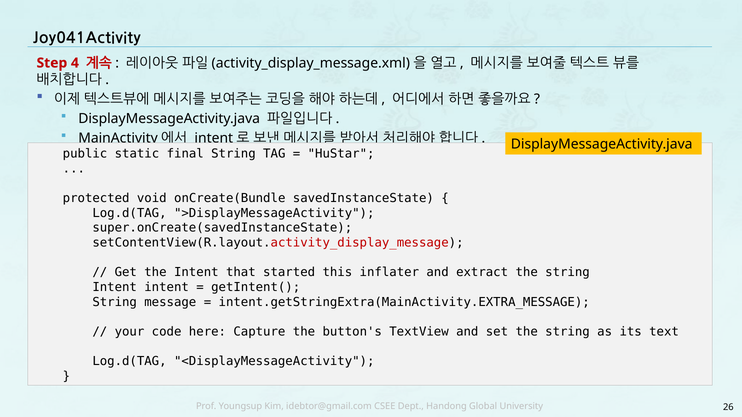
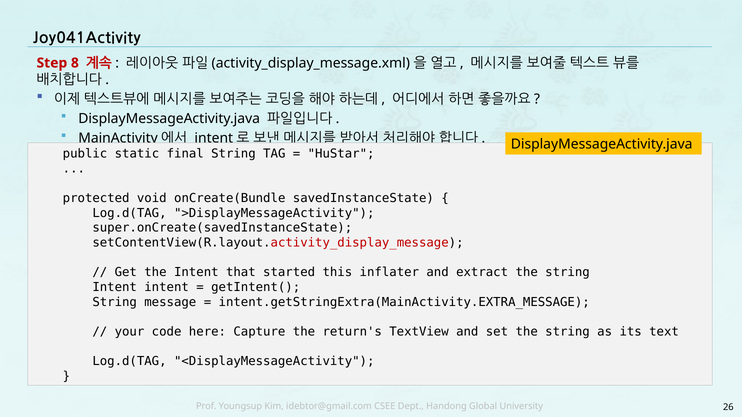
4: 4 -> 8 (75, 63)
button's: button's -> return's (352, 332)
